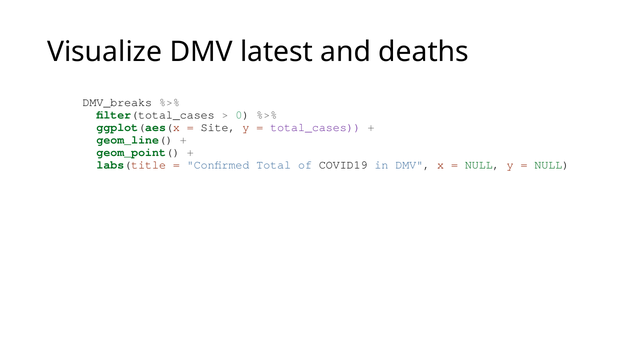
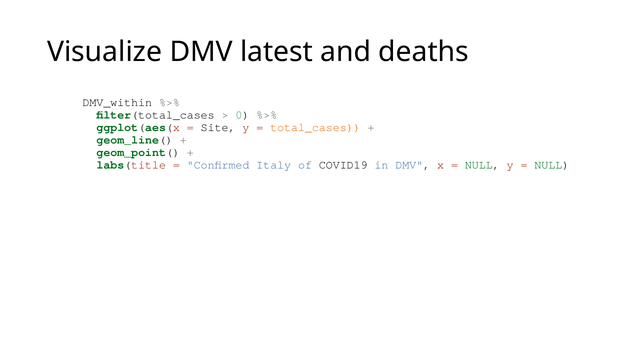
DMV_breaks: DMV_breaks -> DMV_within (117, 102)
total_cases colour: purple -> orange (315, 127)
Total: Total -> Italy (274, 165)
